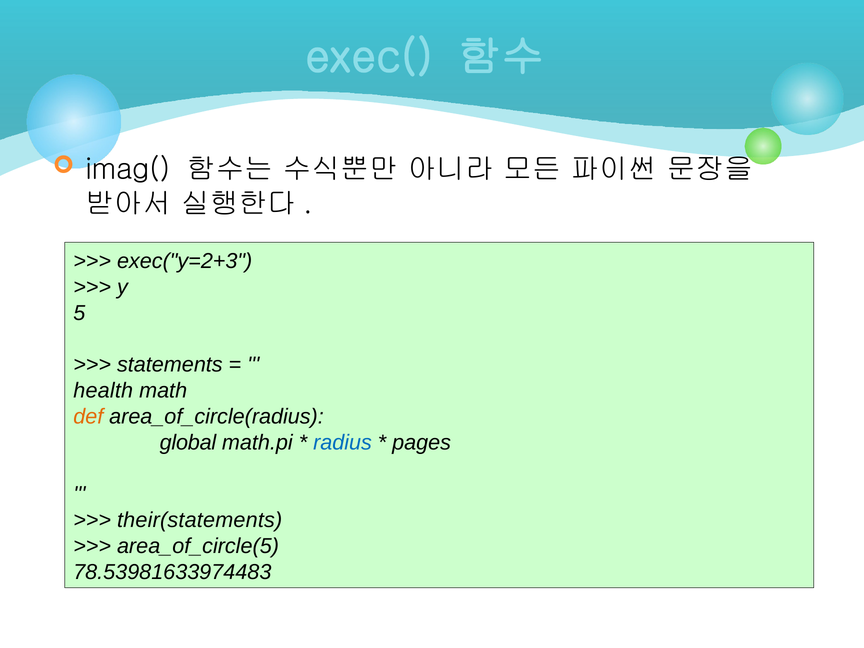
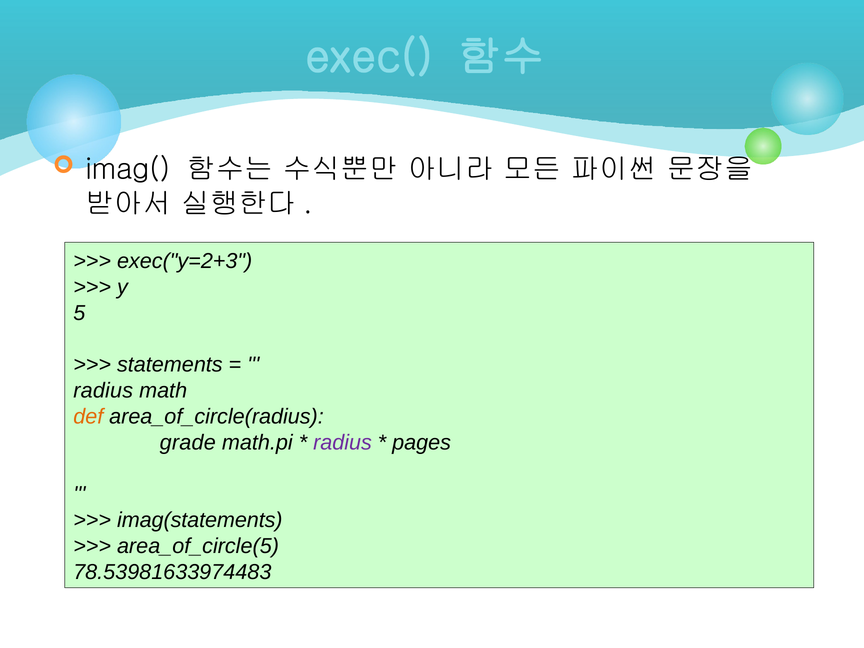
health: health -> radius (103, 391)
global: global -> grade (188, 442)
radius colour: blue -> purple (343, 442)
their(statements: their(statements -> imag(statements (200, 520)
